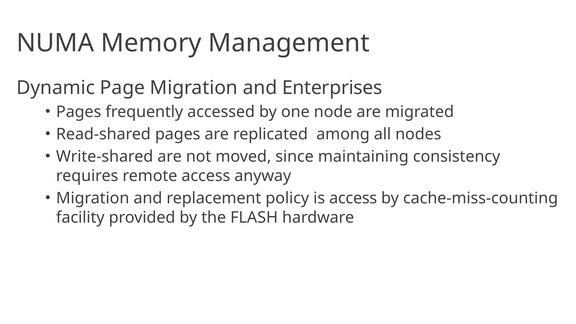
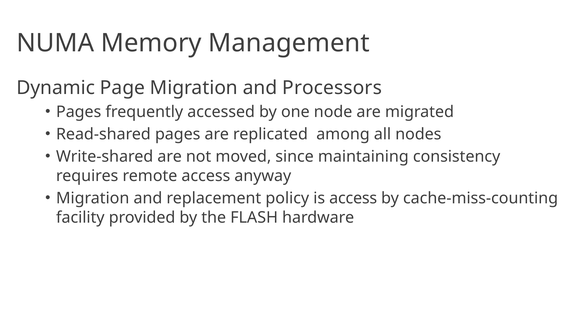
Enterprises: Enterprises -> Processors (332, 88)
